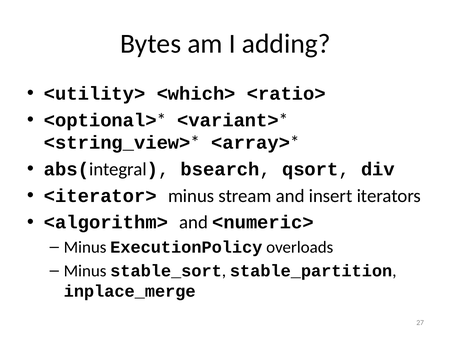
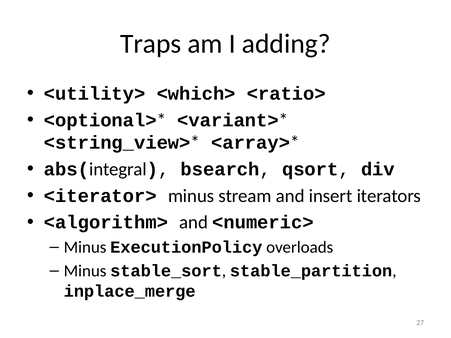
Bytes: Bytes -> Traps (151, 44)
